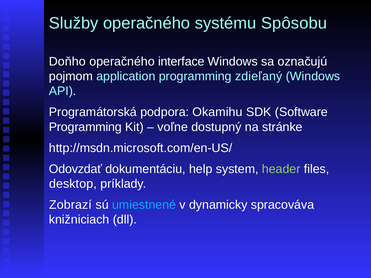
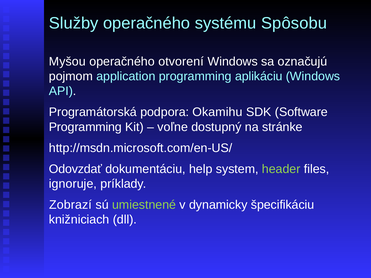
Doňho: Doňho -> Myšou (67, 62)
interface: interface -> otvorení (181, 62)
zdieľaný: zdieľaný -> aplikáciu (259, 76)
desktop: desktop -> ignoruje (73, 184)
umiestnené colour: light blue -> light green (144, 205)
spracováva: spracováva -> špecifikáciu (283, 205)
